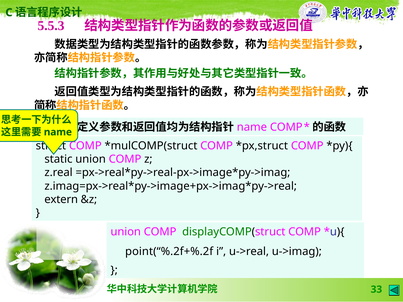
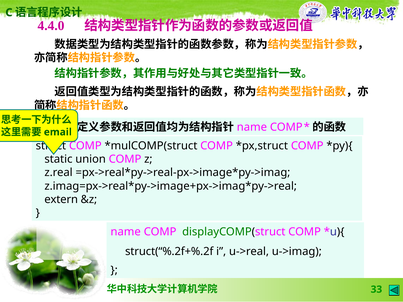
5.5.3: 5.5.3 -> 4.4.0 (51, 26)
name: name -> email (58, 132)
union: union -> name (126, 232)
point(“%.2f+%.2f: point(“%.2f+%.2f -> struct(“%.2f+%.2f (169, 252)
